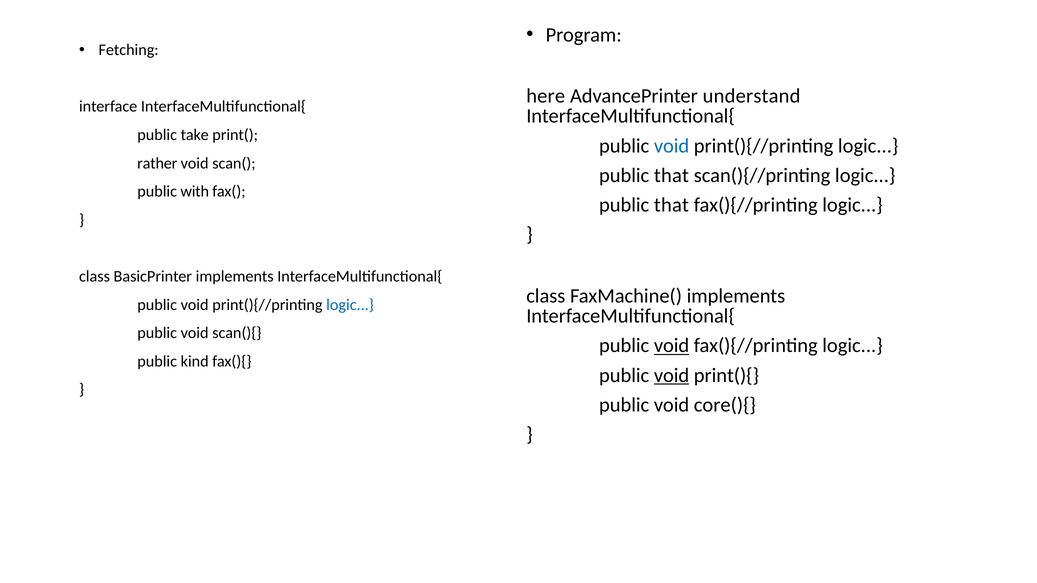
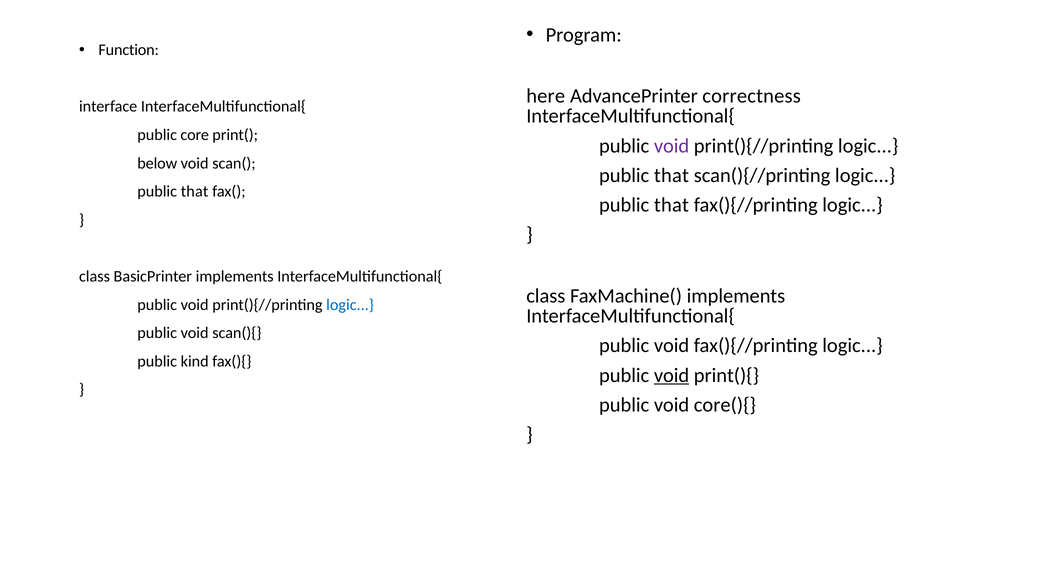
Fetching: Fetching -> Function (129, 50)
understand: understand -> correctness (752, 96)
take: take -> core (195, 135)
void colour: blue -> purple (672, 146)
rather: rather -> below (157, 163)
with: with -> that (195, 192)
void underline: present -> none (672, 346)
